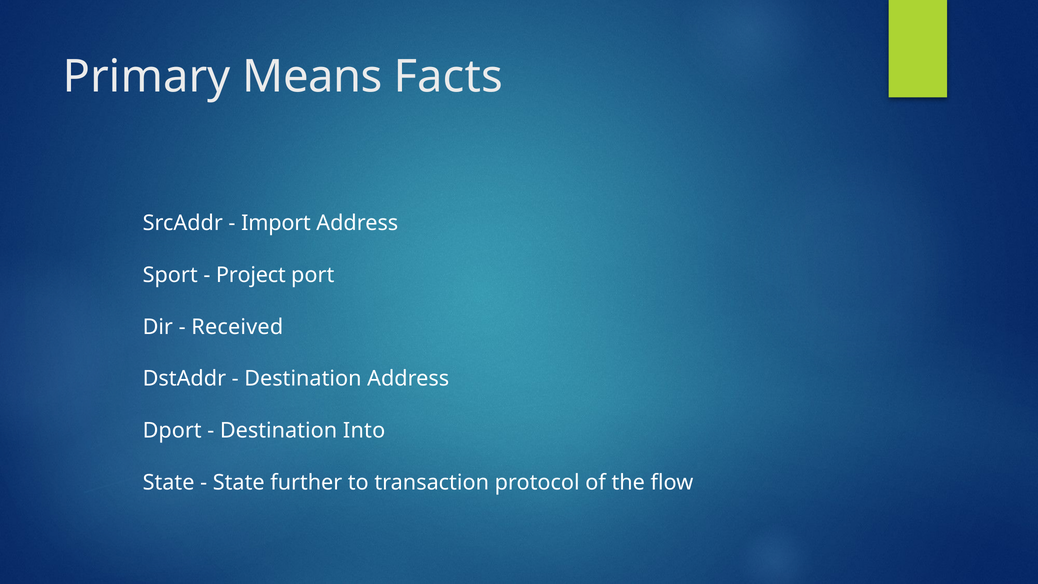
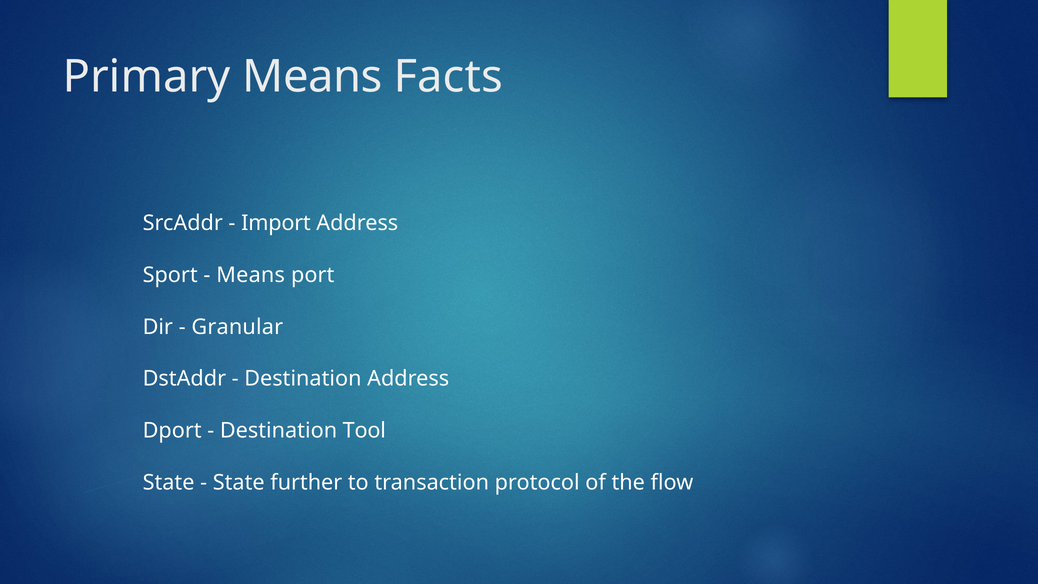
Project: Project -> Means (251, 275)
Received: Received -> Granular (237, 327)
Into: Into -> Tool (364, 431)
